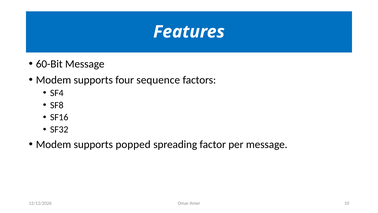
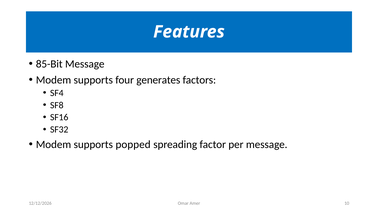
60-Bit: 60-Bit -> 85-Bit (49, 64)
sequence: sequence -> generates (158, 80)
